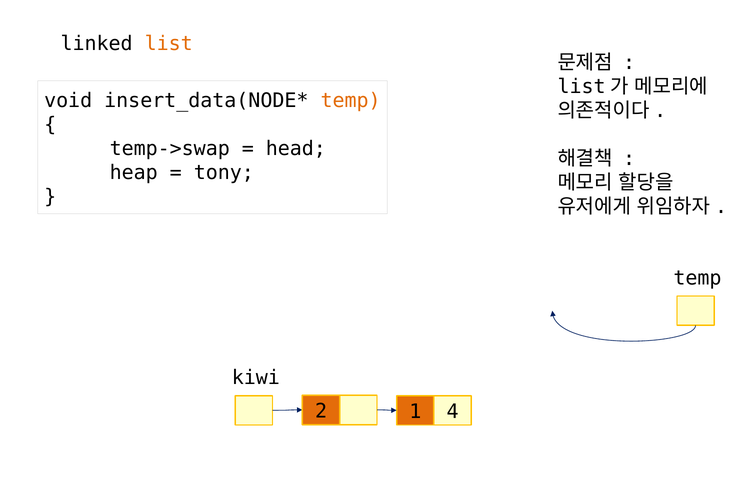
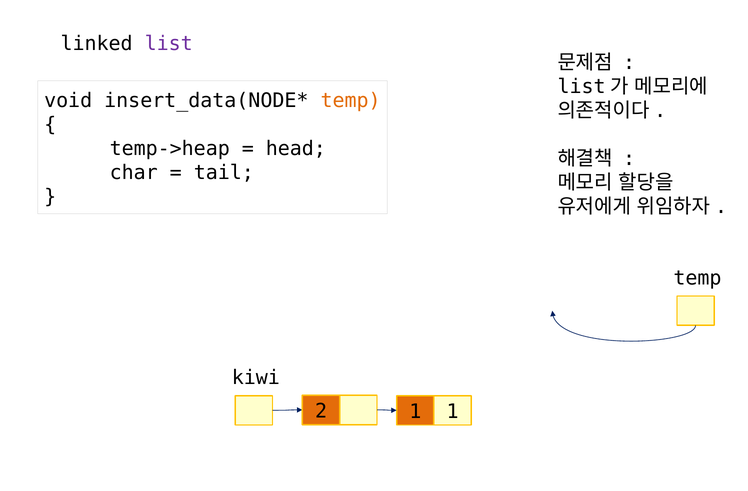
list colour: orange -> purple (169, 44)
temp->swap: temp->swap -> temp->heap (170, 149)
heap: heap -> char (134, 173)
tony: tony -> tail (224, 173)
1 4: 4 -> 1 (453, 412)
